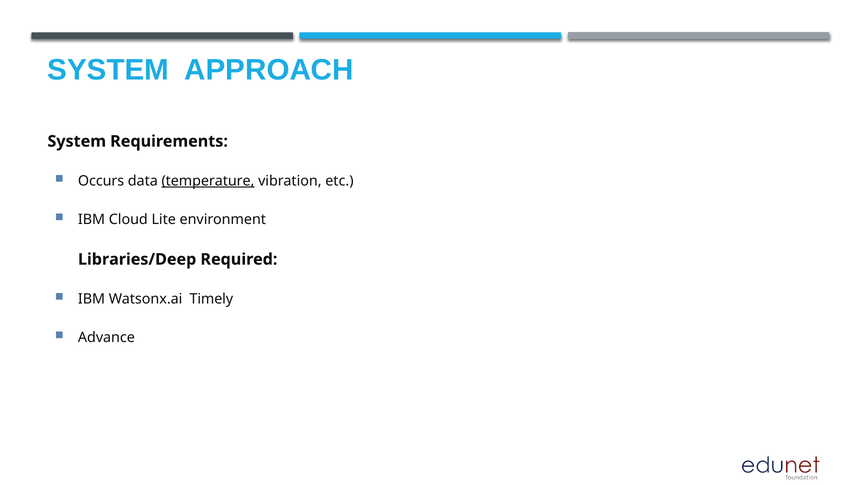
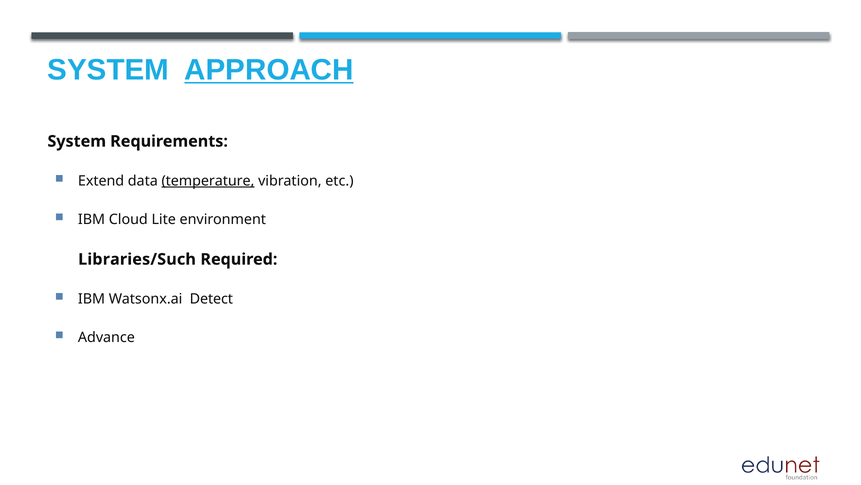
APPROACH underline: none -> present (269, 70)
Occurs: Occurs -> Extend (101, 181)
Libraries/Deep: Libraries/Deep -> Libraries/Such (137, 259)
Timely: Timely -> Detect (211, 298)
